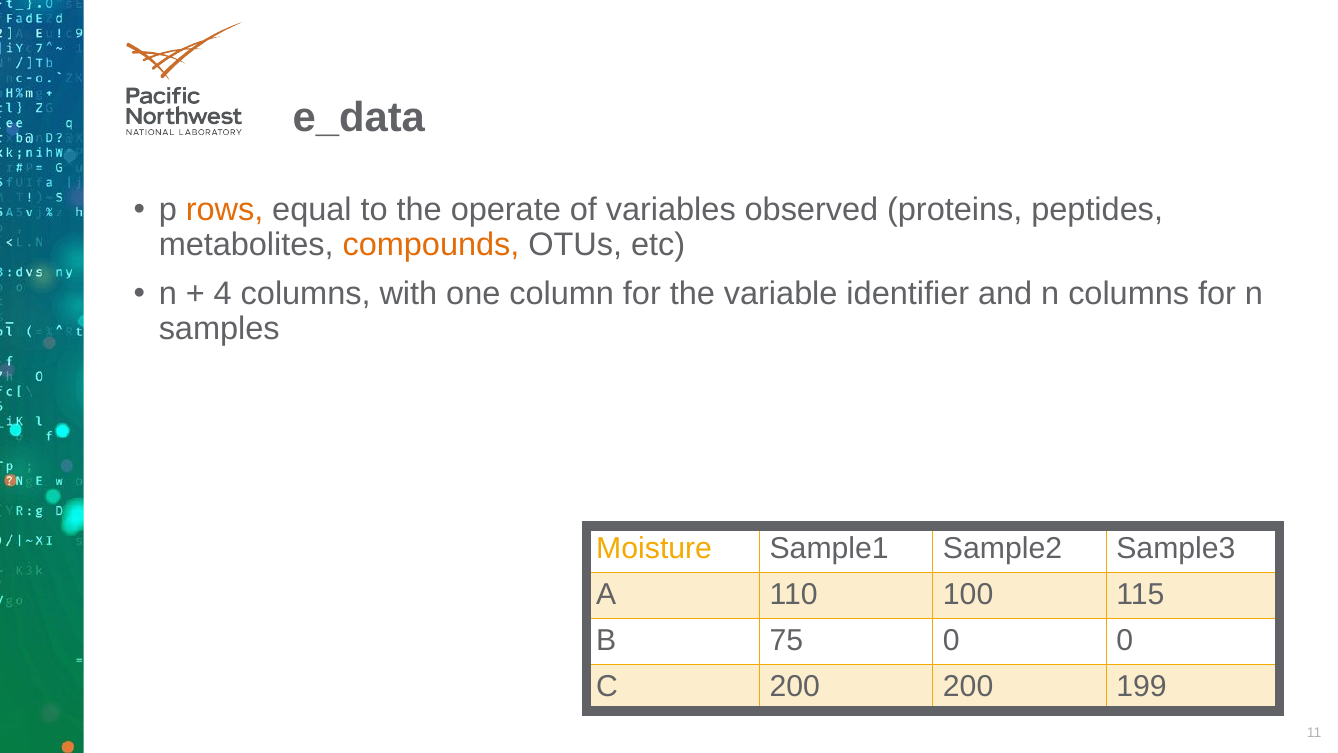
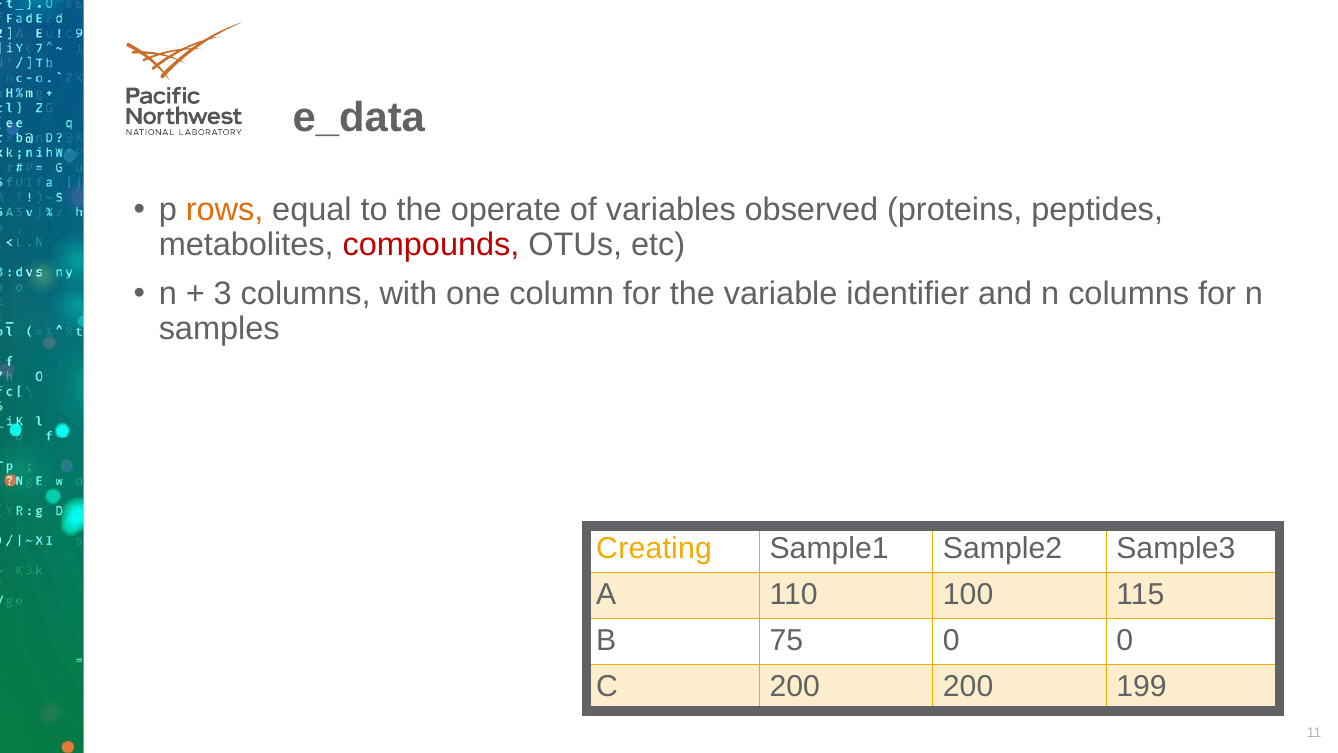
compounds colour: orange -> red (431, 245)
4: 4 -> 3 (223, 294)
Moisture: Moisture -> Creating (654, 548)
